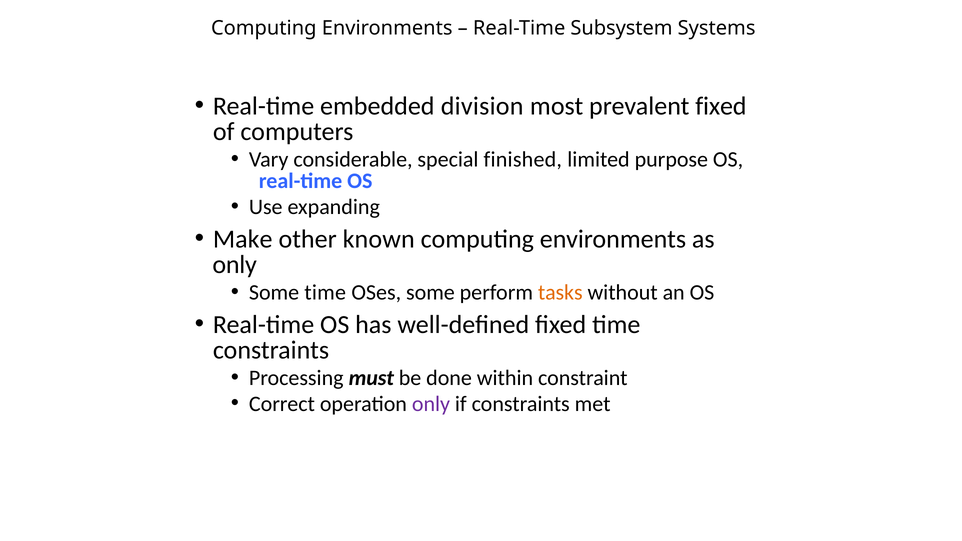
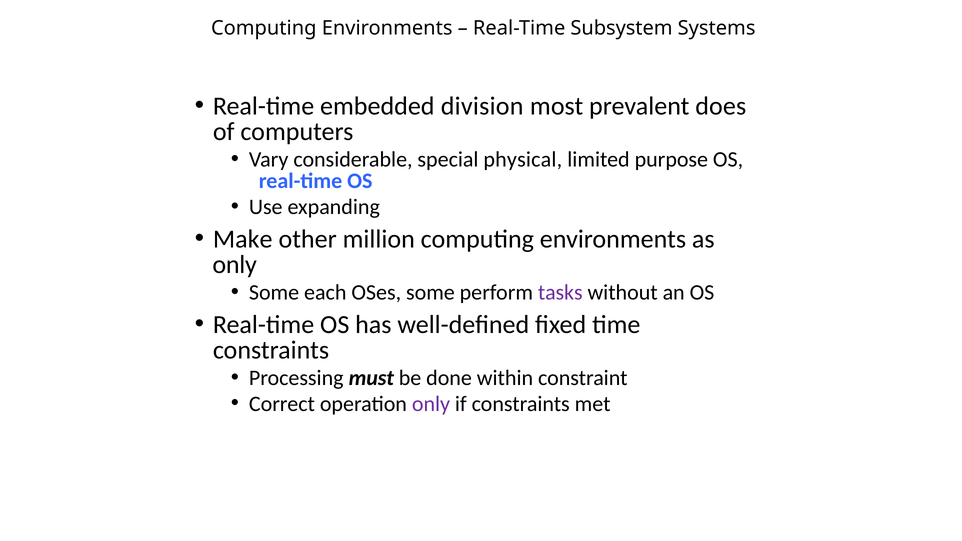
prevalent fixed: fixed -> does (721, 106)
finished: finished -> physical (523, 160)
known: known -> million (379, 239)
Some time: time -> each (325, 292)
tasks colour: orange -> purple (560, 292)
